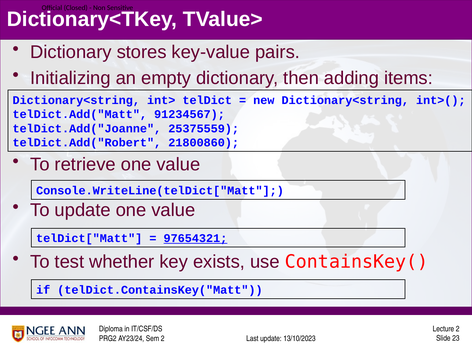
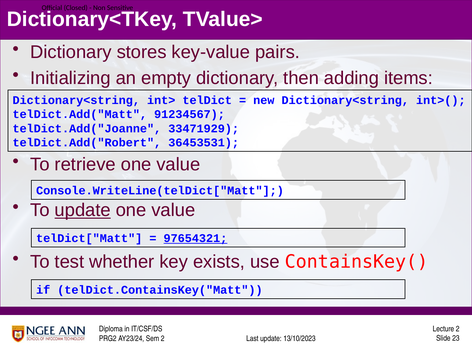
25375559: 25375559 -> 33471929 (204, 129)
21800860: 21800860 -> 36453531 (204, 143)
update underline: none -> present (83, 210)
